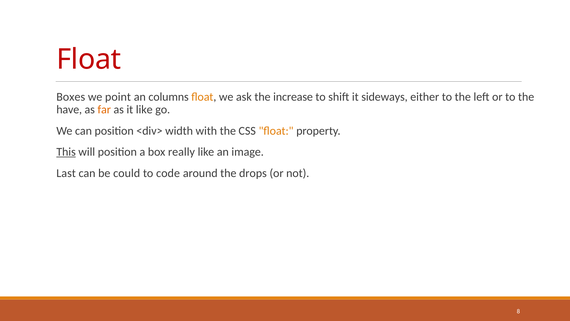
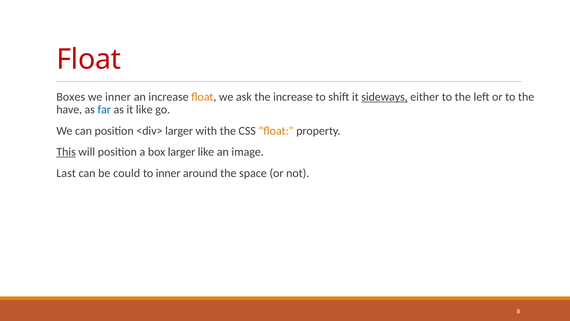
we point: point -> inner (118, 97)
an columns: columns -> increase (169, 97)
sideways underline: none -> present (385, 97)
far colour: orange -> blue (104, 110)
<div> width: width -> larger (179, 131)
box really: really -> larger (182, 152)
to code: code -> inner (168, 173)
drops: drops -> space (253, 173)
